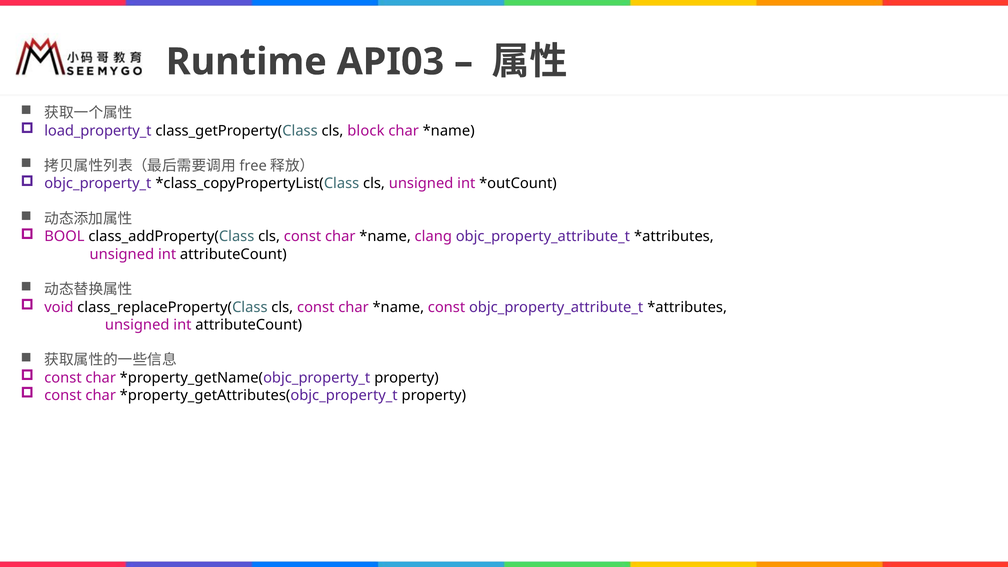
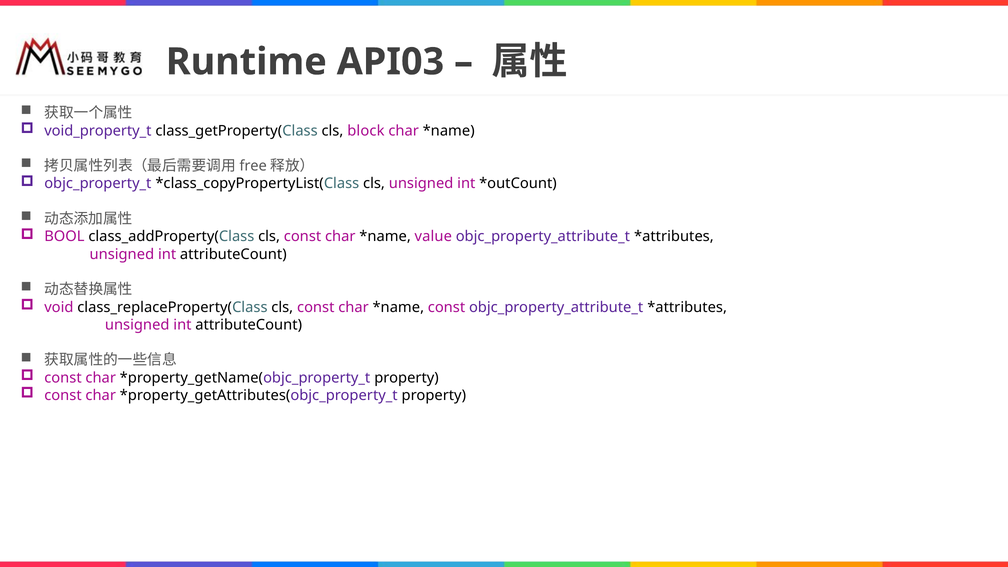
load_property_t: load_property_t -> void_property_t (98, 131)
clang: clang -> value (433, 237)
